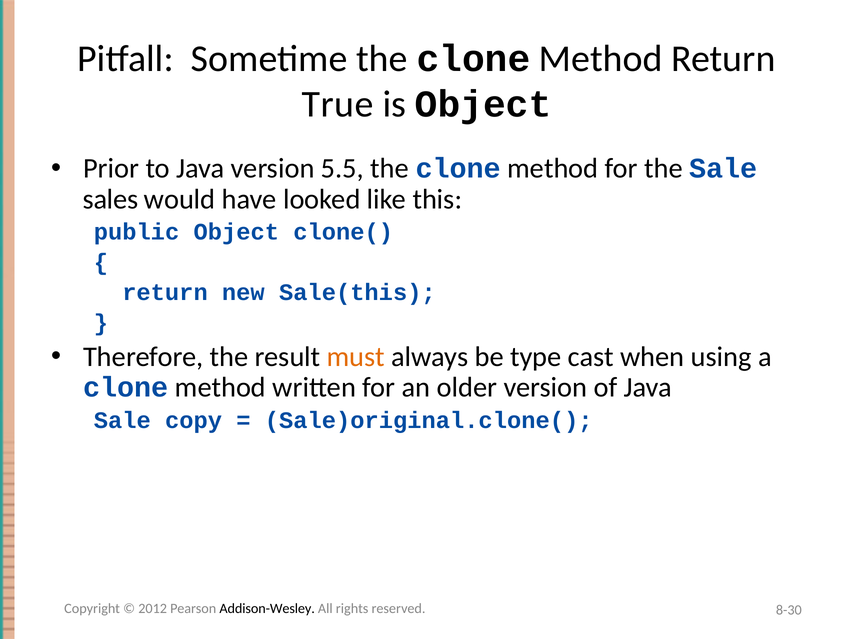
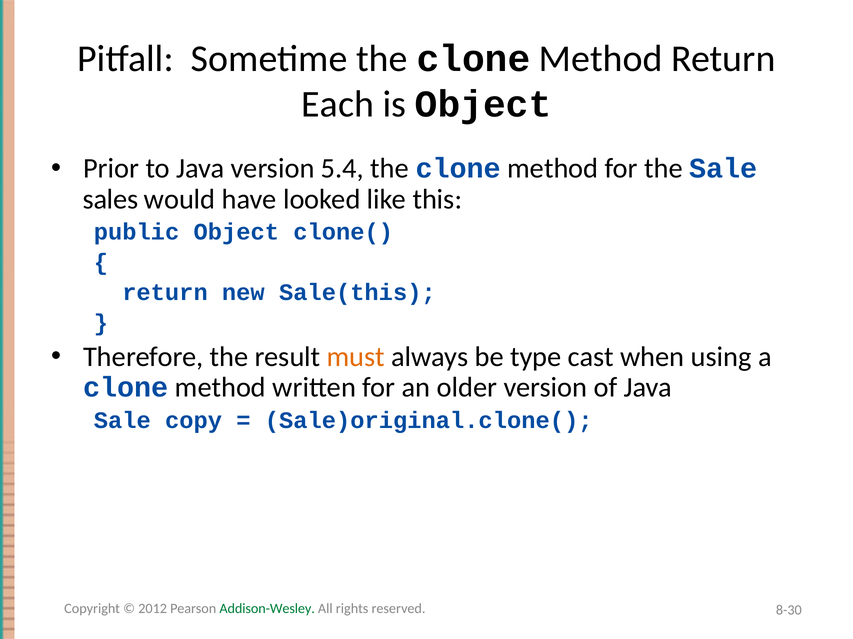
True: True -> Each (338, 104)
5.5: 5.5 -> 5.4 (342, 169)
Addison-Wesley colour: black -> green (267, 609)
